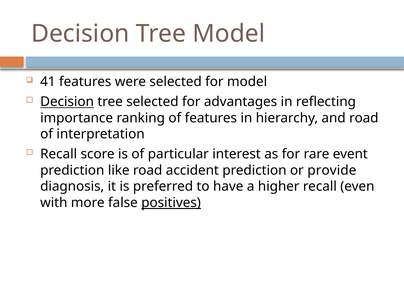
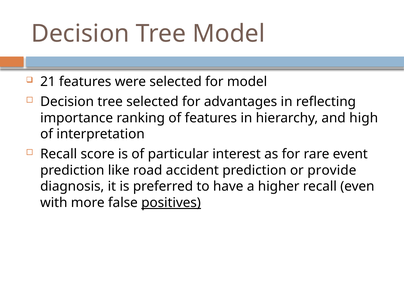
41: 41 -> 21 (48, 82)
Decision underline: present -> none (67, 102)
and road: road -> high (364, 118)
